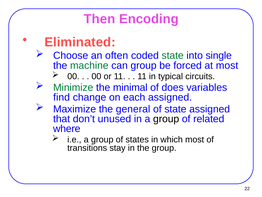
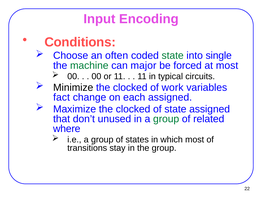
Then: Then -> Input (100, 19)
Eliminated: Eliminated -> Conditions (80, 42)
can group: group -> major (143, 65)
Minimize colour: green -> black (73, 87)
minimal: minimal -> clocked (130, 87)
does: does -> work (173, 87)
find: find -> fact (62, 97)
Maximize the general: general -> clocked (133, 109)
group colour: black -> green (166, 119)
